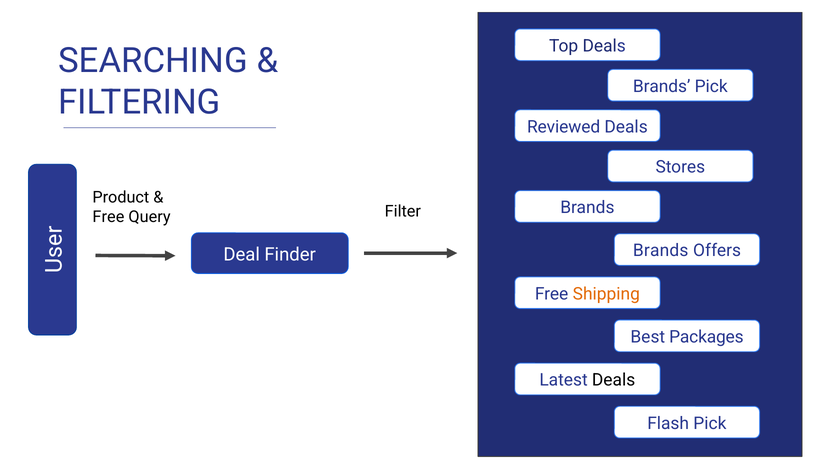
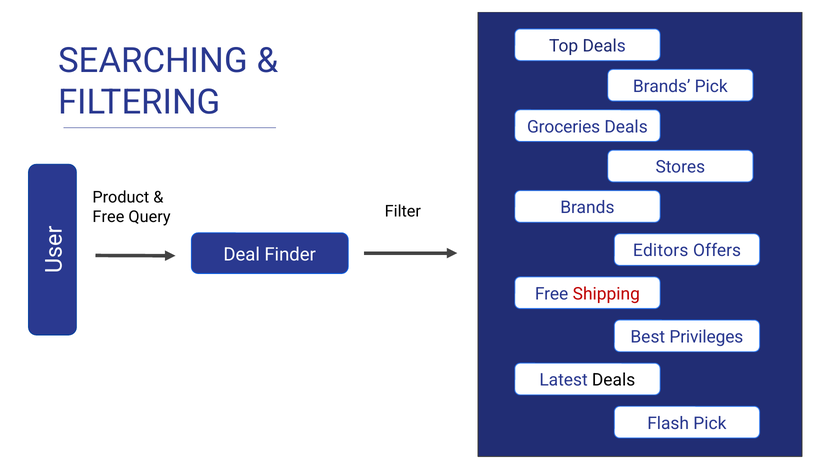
Reviewed: Reviewed -> Groceries (564, 127)
Brands: Brands -> Editors (661, 251)
Shipping colour: orange -> red (606, 294)
Packages: Packages -> Privileges (706, 338)
